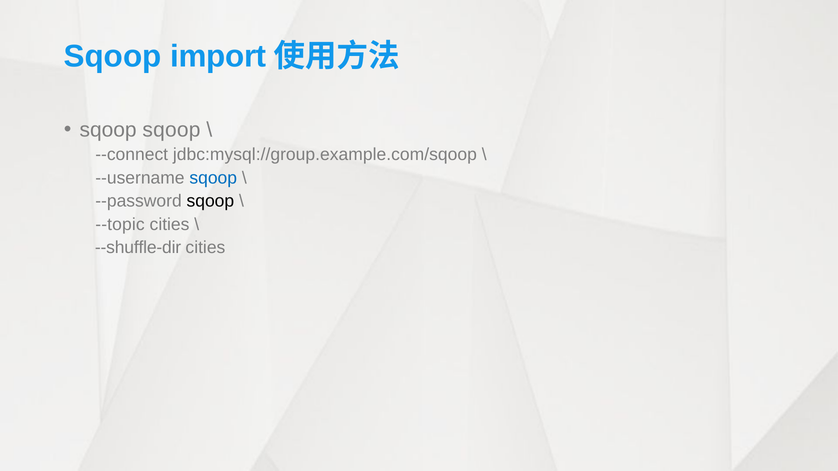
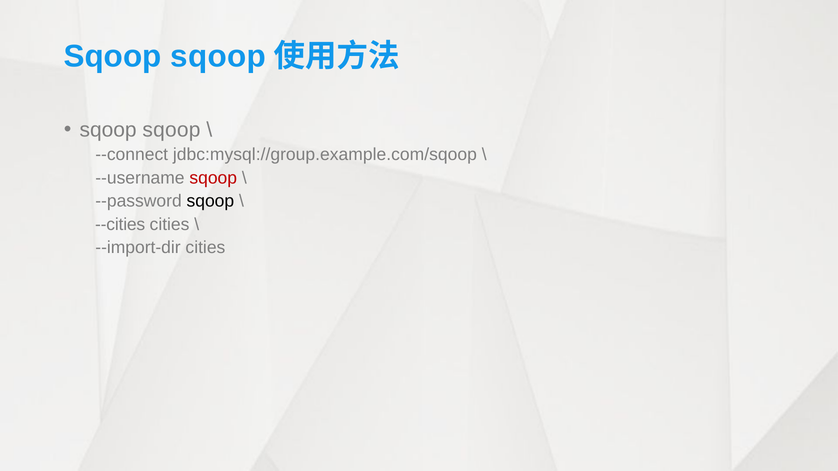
import: import -> sqoop (218, 56)
sqoop colour: blue -> red (213, 178)
--topic: --topic -> --cities (120, 224)
--shuffle-dir: --shuffle-dir -> --import-dir (138, 248)
